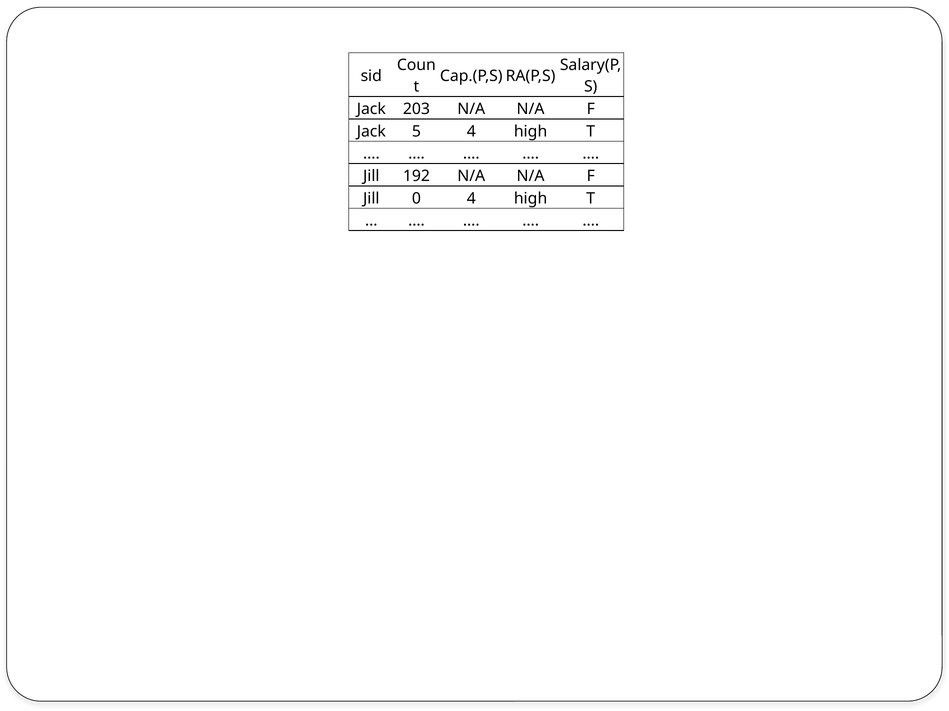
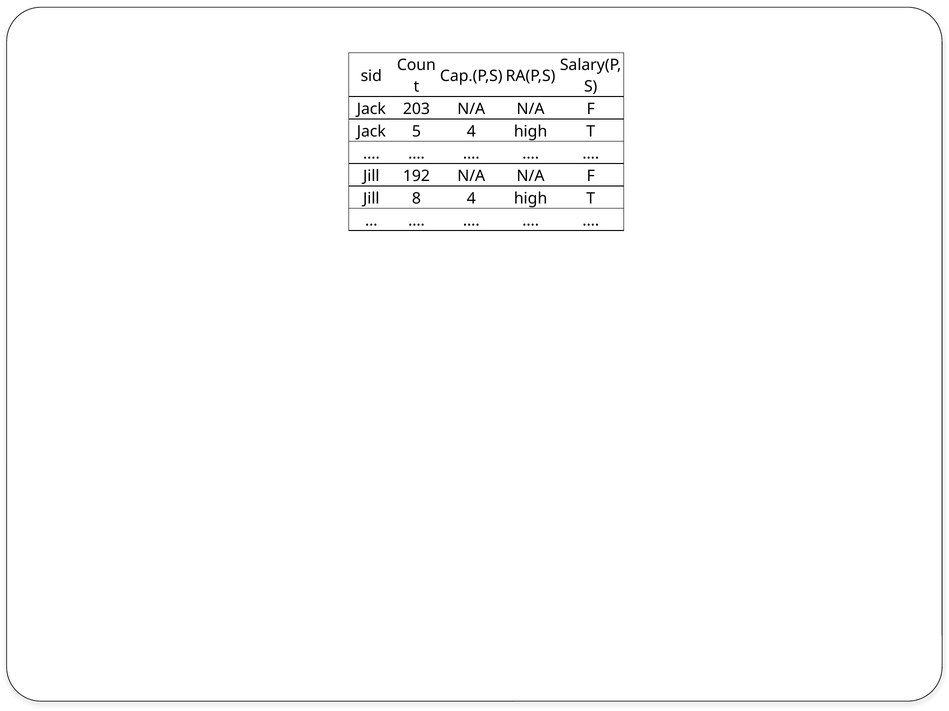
0: 0 -> 8 (416, 199)
